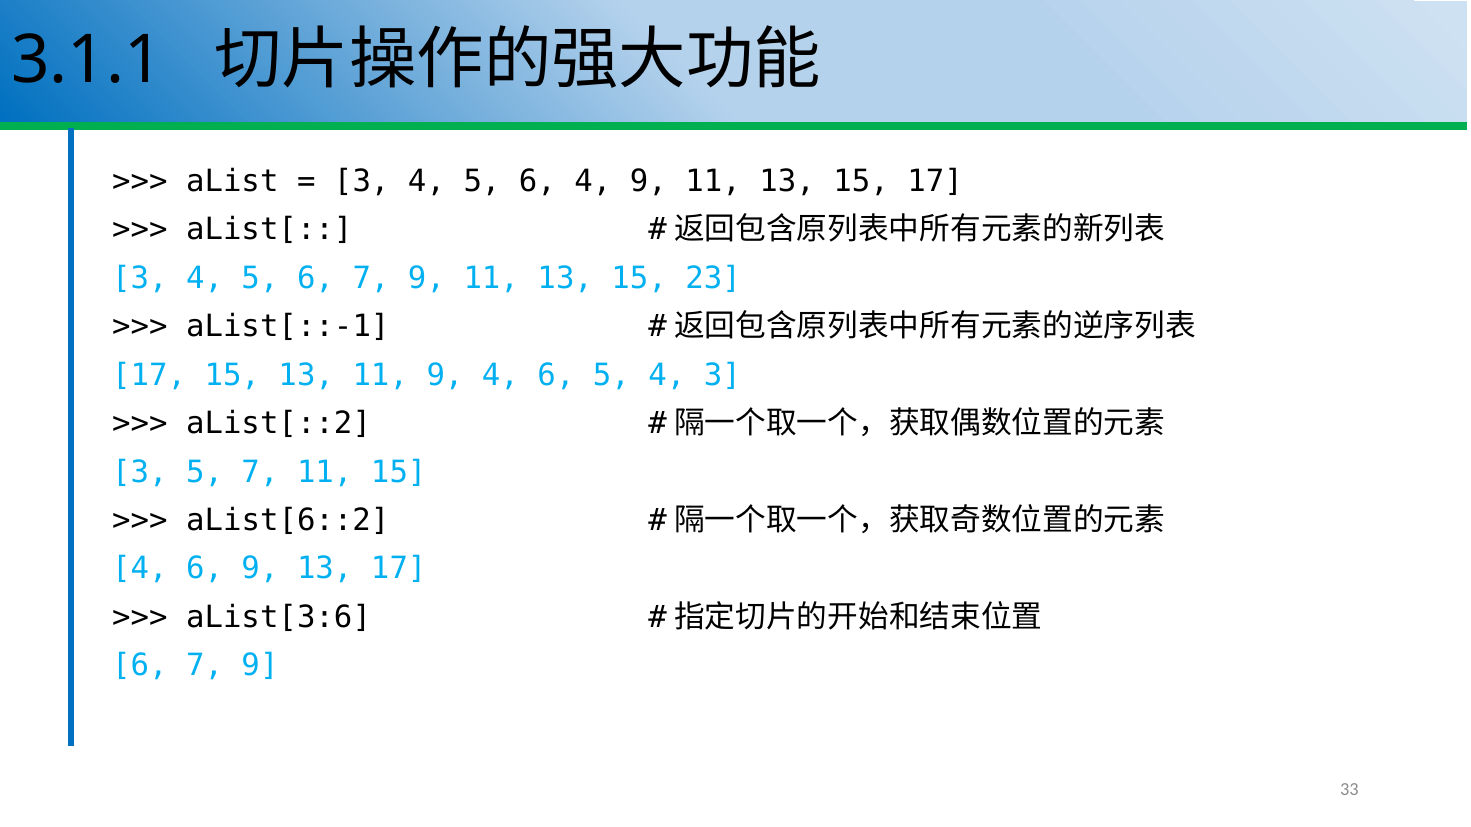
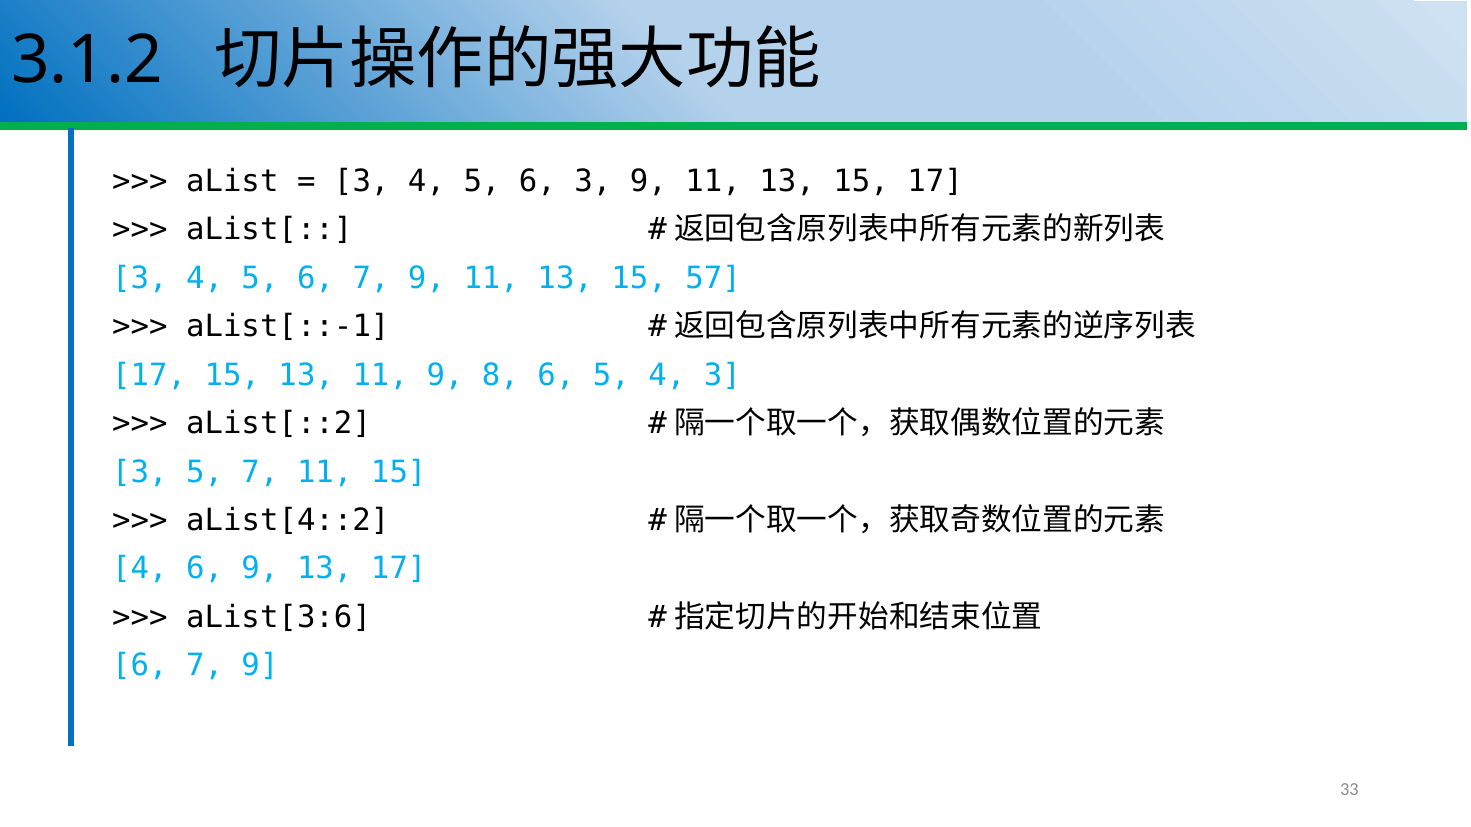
3.1.1: 3.1.1 -> 3.1.2 (87, 61)
6 4: 4 -> 3 (593, 181)
23: 23 -> 57 (713, 278)
9 4: 4 -> 8 (500, 375)
aList[6::2: aList[6::2 -> aList[4::2 (288, 521)
